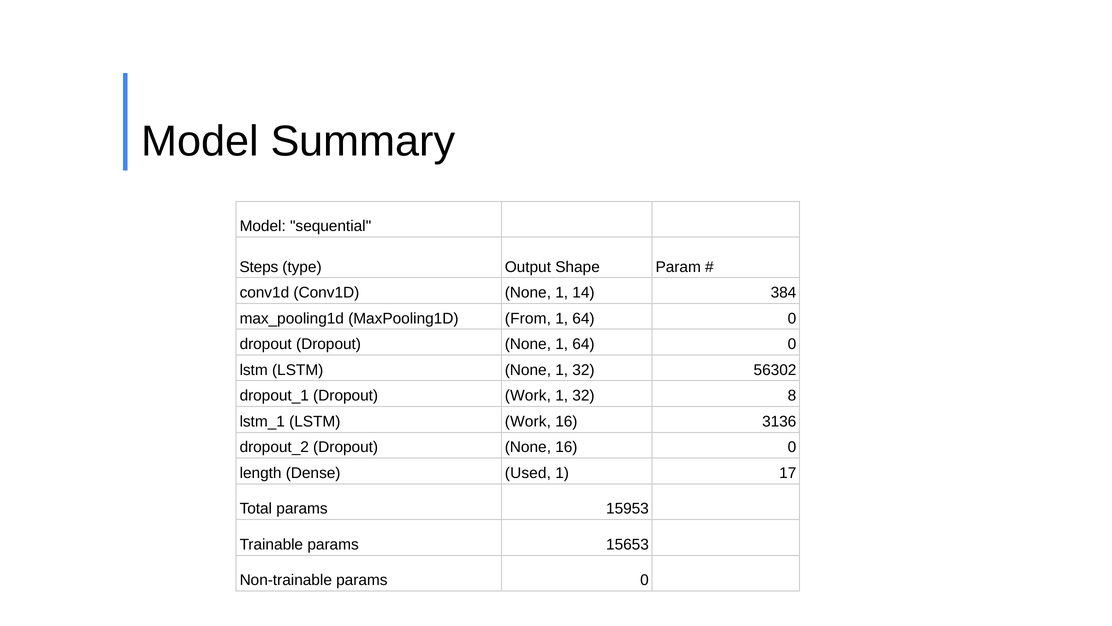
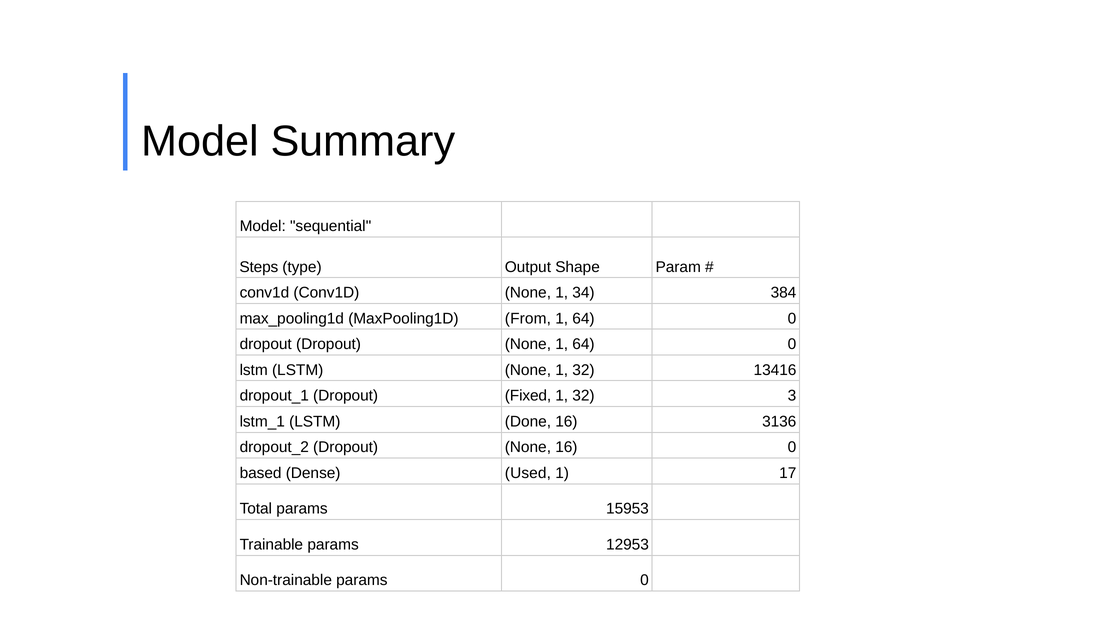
14: 14 -> 34 (583, 293)
56302: 56302 -> 13416 (775, 370)
Dropout Work: Work -> Fixed (528, 395)
8: 8 -> 3 (792, 395)
LSTM Work: Work -> Done (528, 421)
length: length -> based (261, 473)
15653: 15653 -> 12953 (627, 544)
